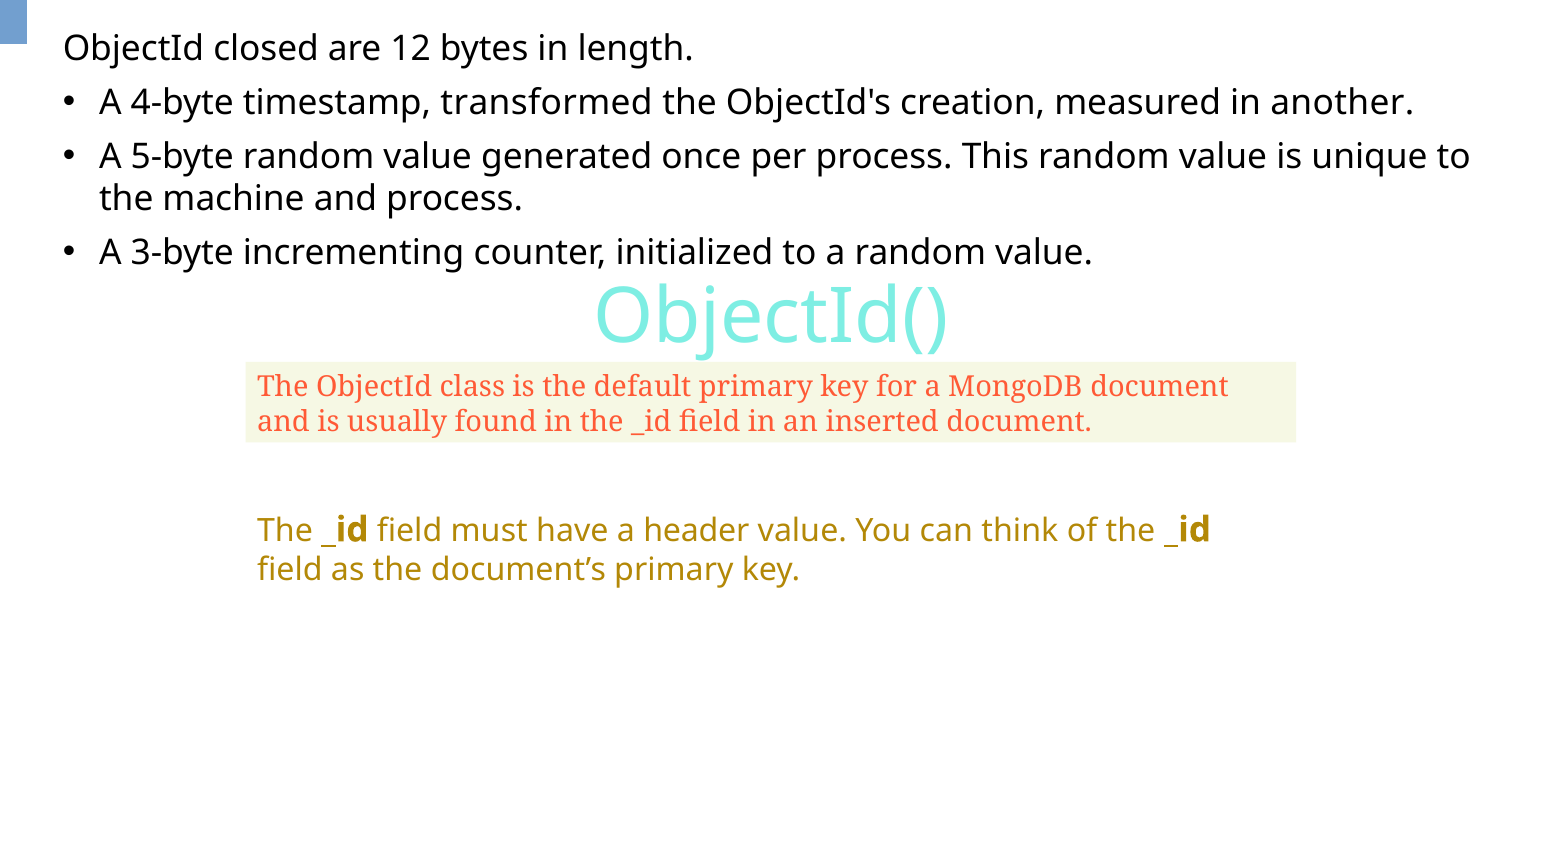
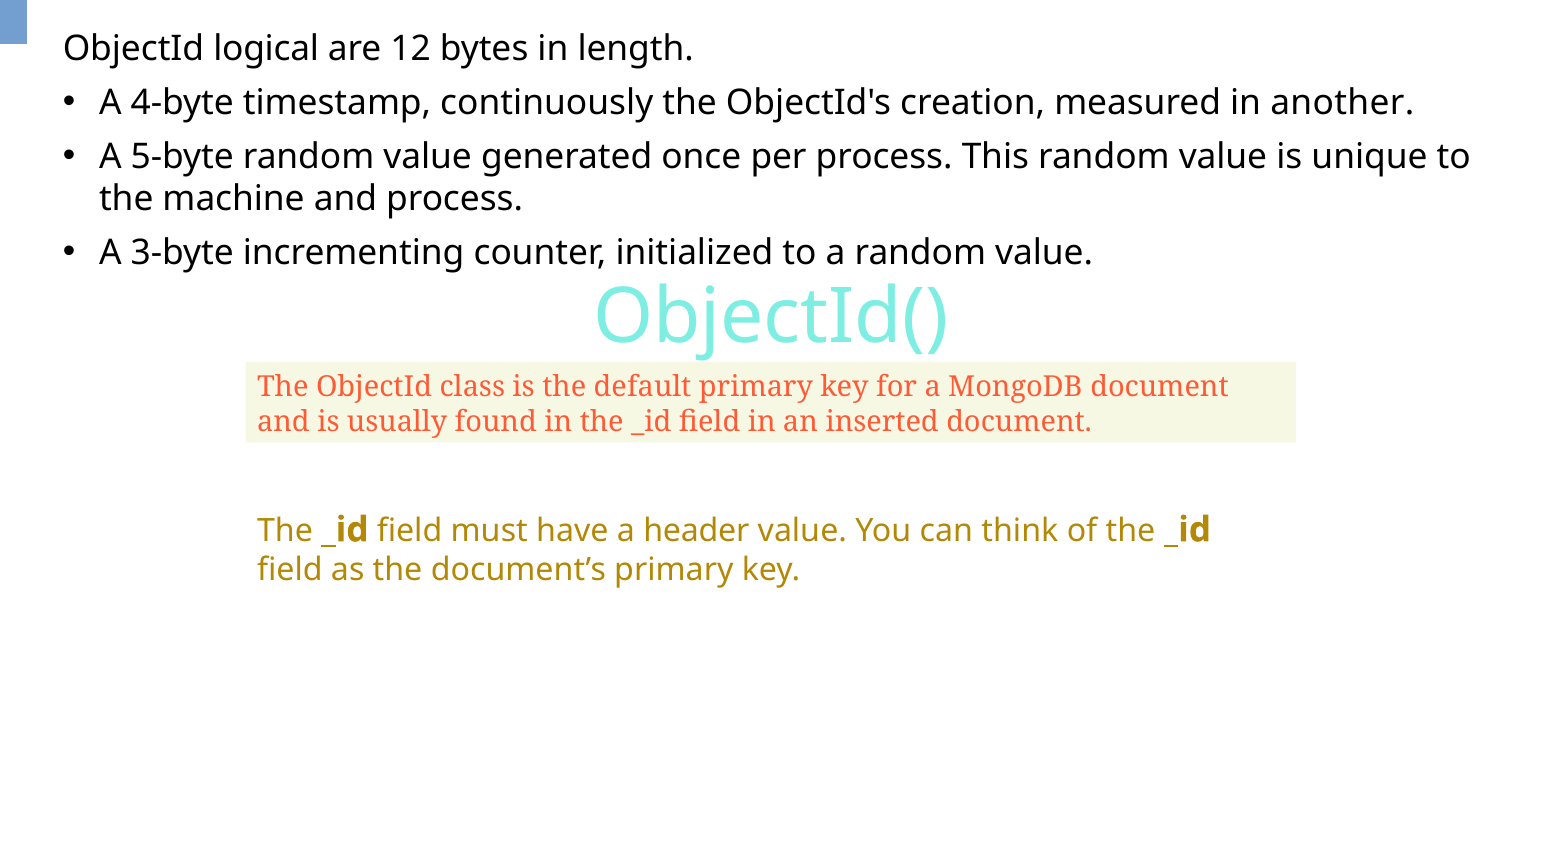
closed: closed -> logical (266, 49)
transformed: transformed -> continuously (547, 103)
